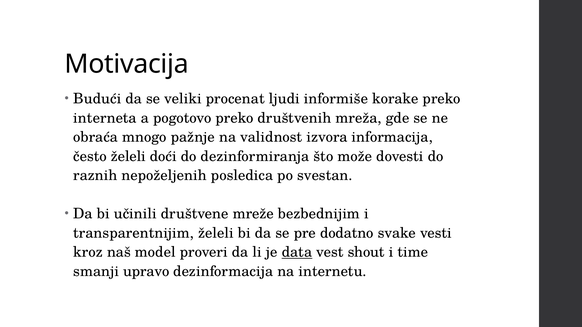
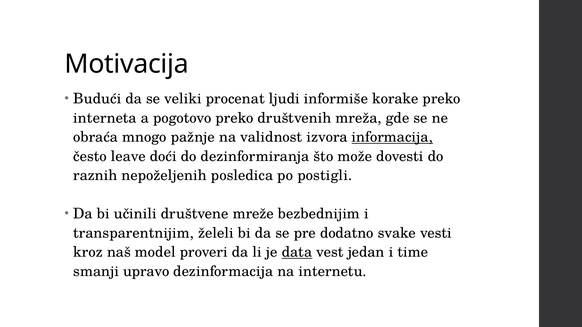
informacija underline: none -> present (392, 137)
često želeli: želeli -> leave (128, 156)
svestan: svestan -> postigli (325, 176)
shout: shout -> jedan (366, 252)
